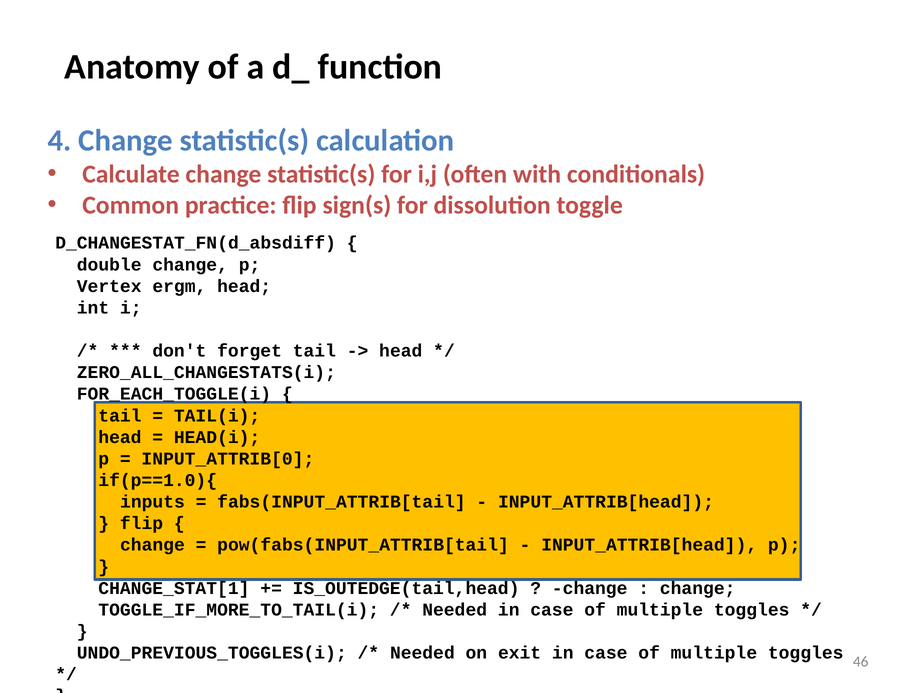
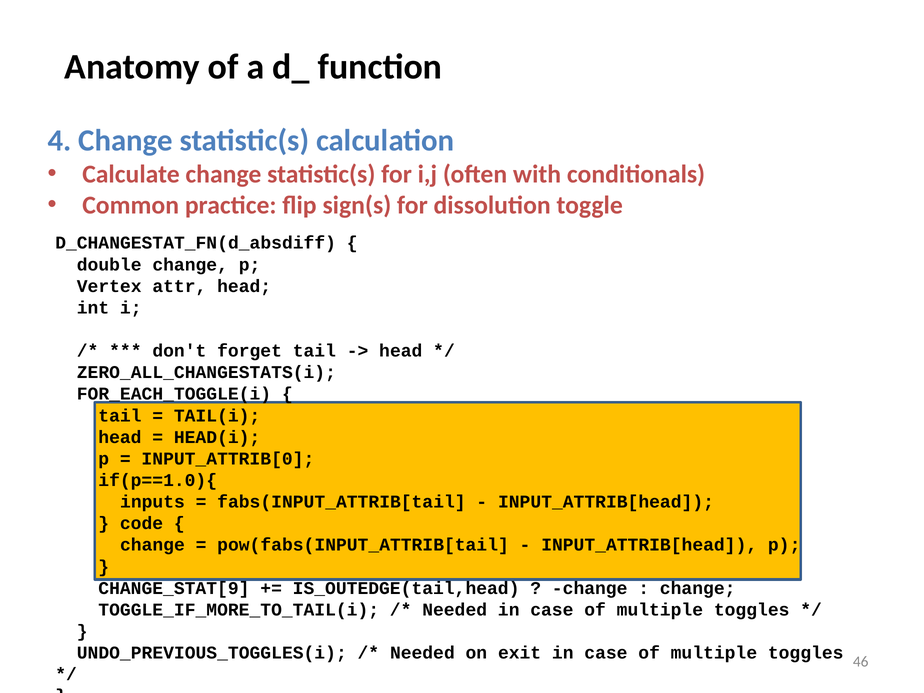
ergm: ergm -> attr (179, 286)
flip: flip -> code (142, 523)
CHANGE_STAT[1: CHANGE_STAT[1 -> CHANGE_STAT[9 (174, 588)
